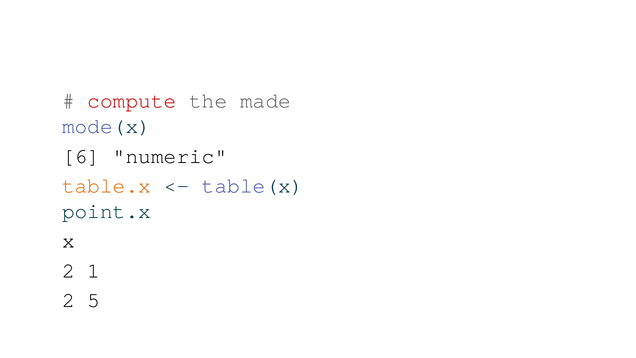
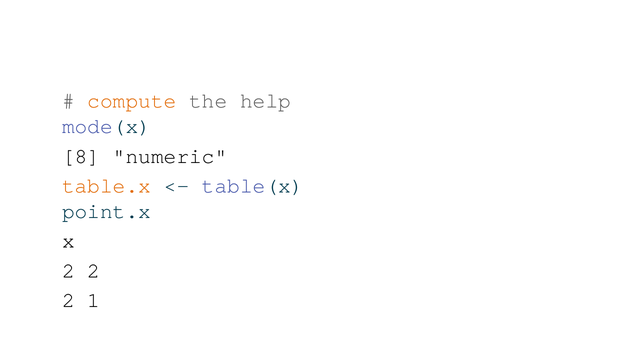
compute colour: red -> orange (132, 101)
made: made -> help (266, 101)
6: 6 -> 8 (81, 156)
1: 1 -> 2 (94, 270)
5: 5 -> 1 (94, 300)
